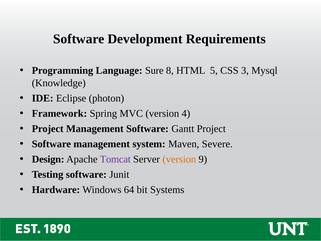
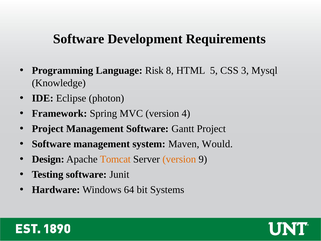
Sure: Sure -> Risk (154, 71)
Severe: Severe -> Would (217, 144)
Tomcat colour: purple -> orange (115, 159)
